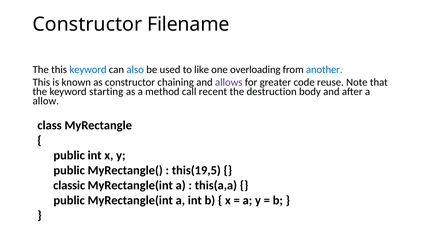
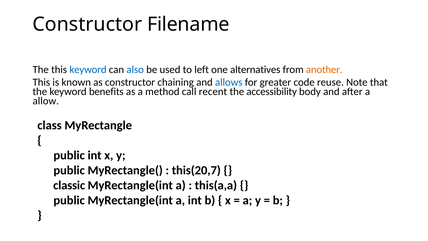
like: like -> left (202, 70)
overloading: overloading -> alternatives (255, 70)
another colour: blue -> orange (324, 70)
allows colour: purple -> blue (229, 82)
starting: starting -> benefits (106, 92)
destruction: destruction -> accessibility (272, 92)
this(19,5: this(19,5 -> this(20,7 (196, 170)
